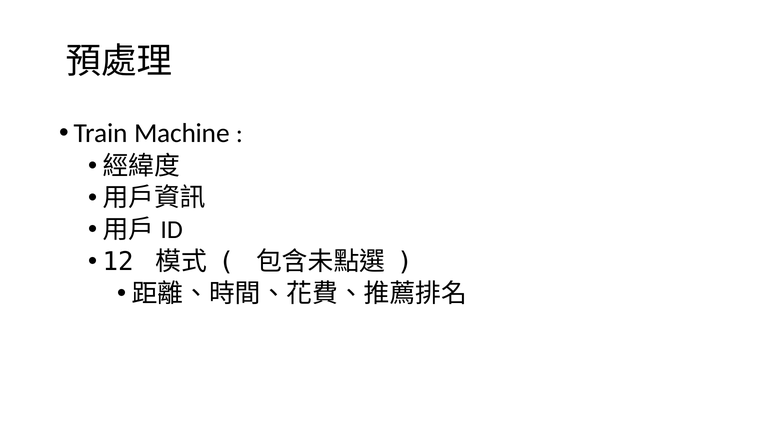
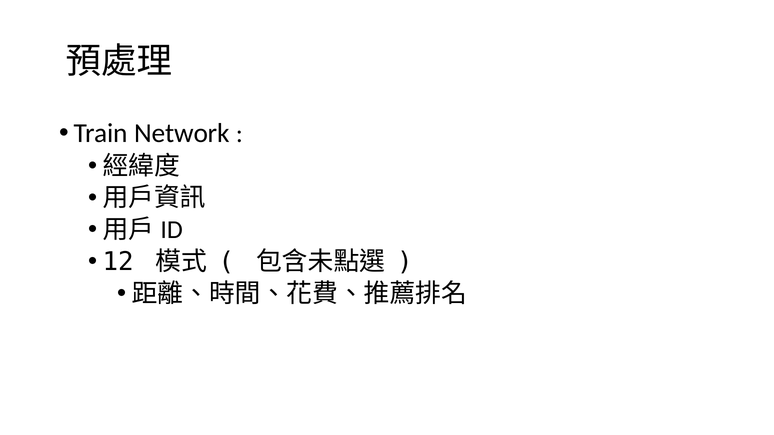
Machine: Machine -> Network (182, 133)
